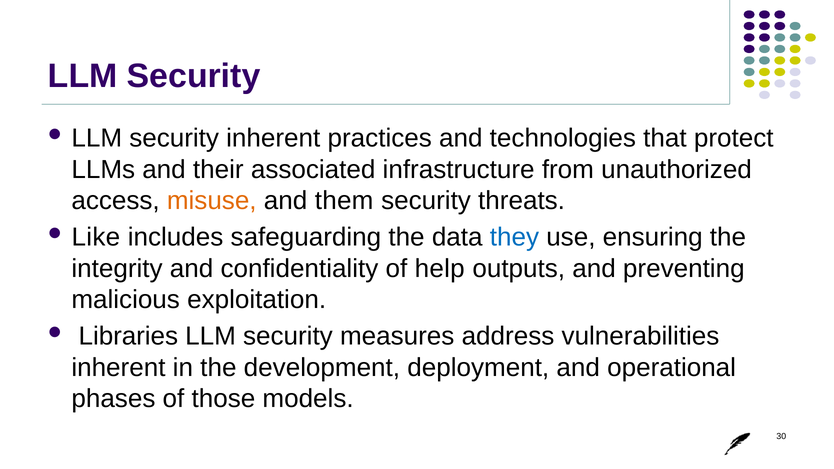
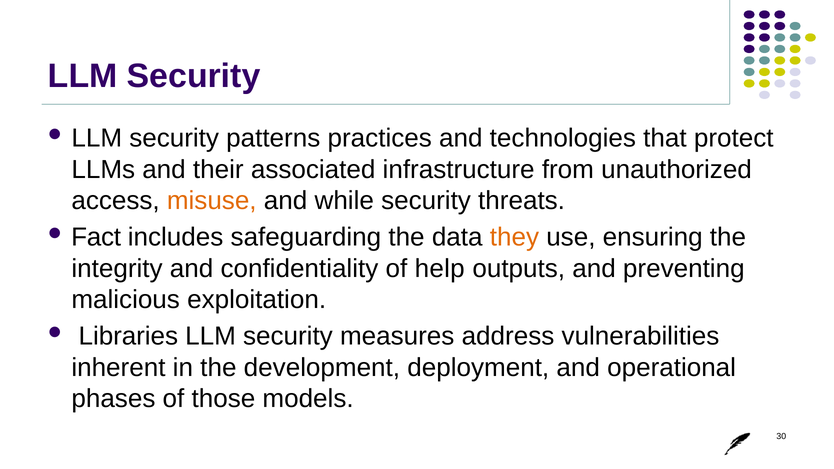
security inherent: inherent -> patterns (273, 138)
them: them -> while (344, 201)
Like: Like -> Fact (96, 237)
they colour: blue -> orange (514, 237)
